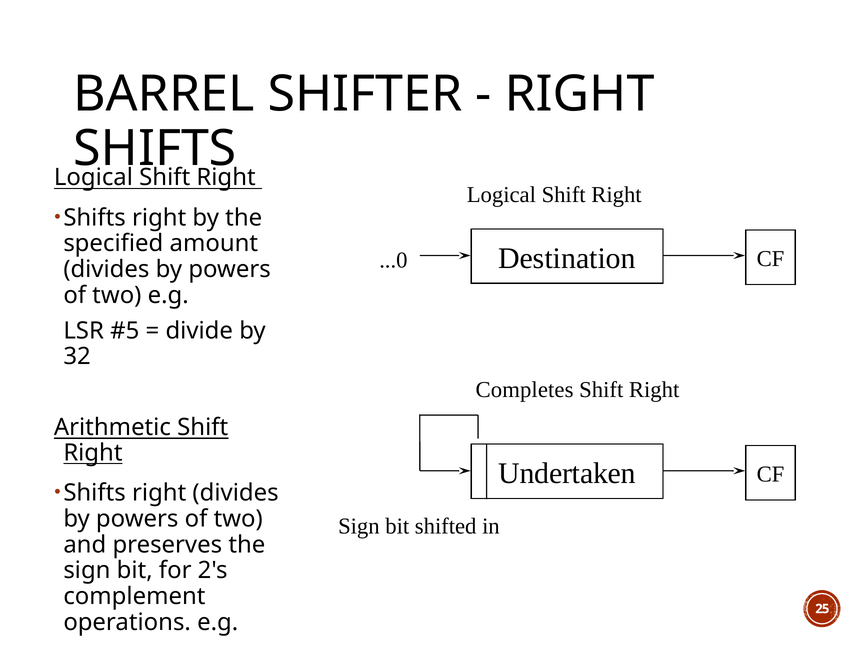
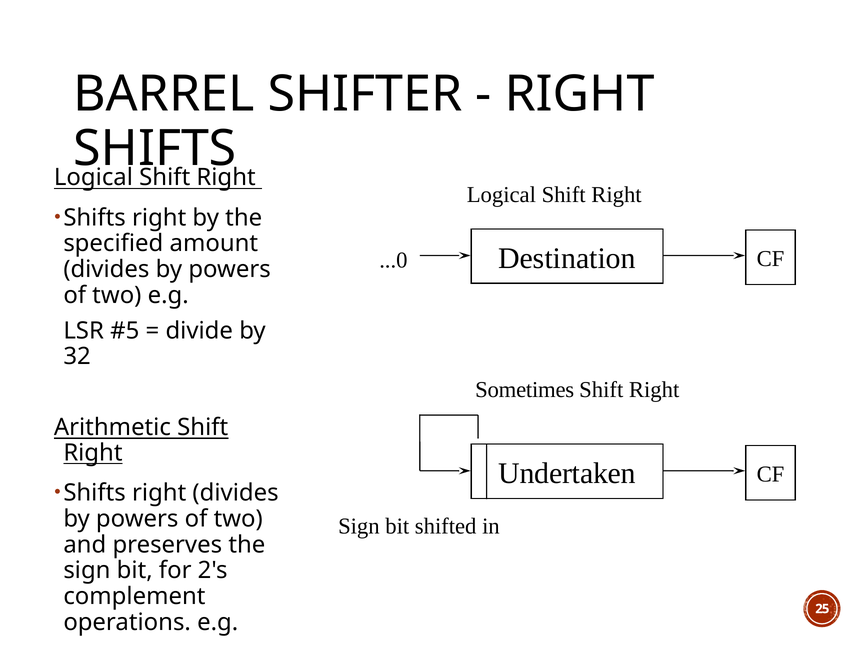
Completes: Completes -> Sometimes (525, 390)
